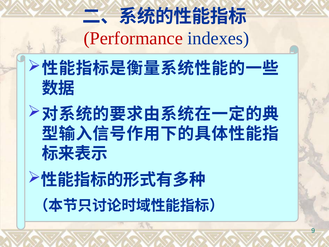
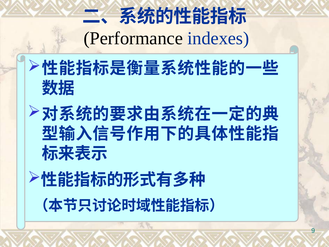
Performance colour: red -> black (133, 38)
